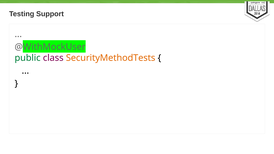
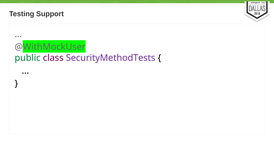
SecurityMethodTests colour: orange -> purple (111, 58)
